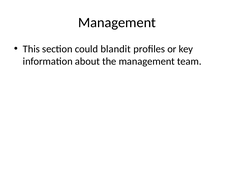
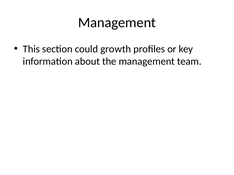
blandit: blandit -> growth (116, 49)
